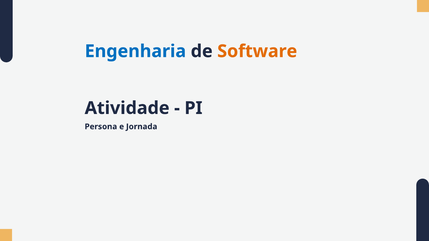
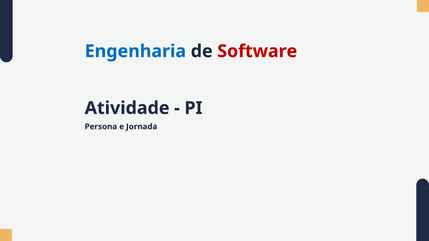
Software colour: orange -> red (257, 51)
